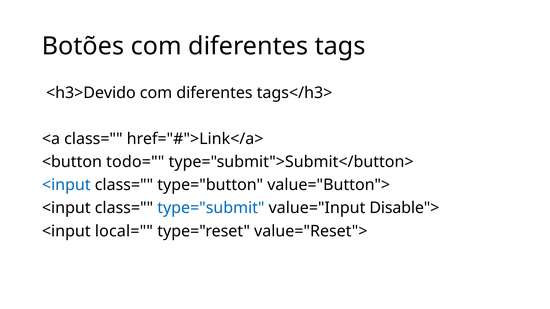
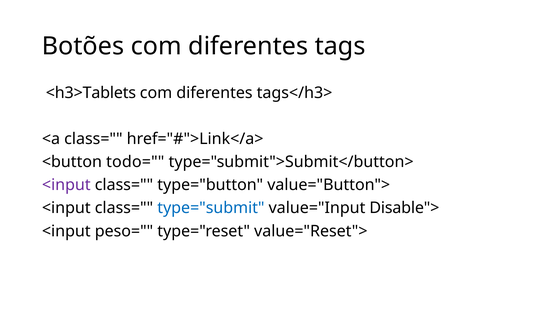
<h3>Devido: <h3>Devido -> <h3>Tablets (91, 93)
<input colour: blue -> purple (66, 185)
local=: local= -> peso= (124, 231)
